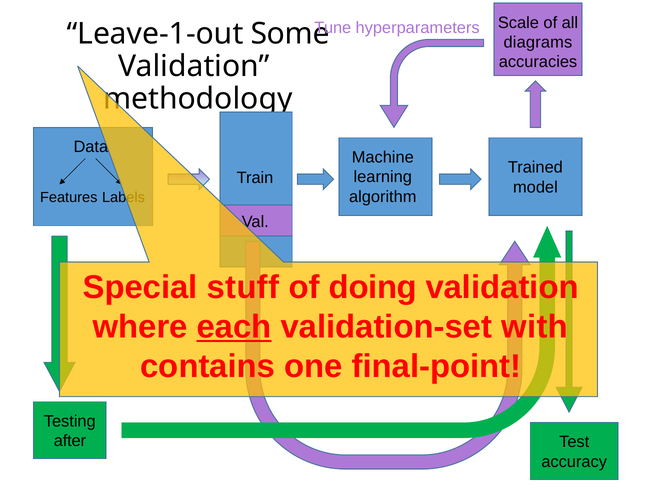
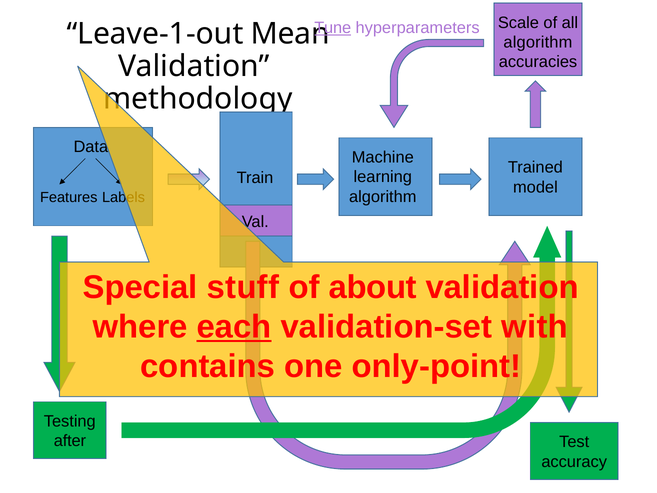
Tune underline: none -> present (333, 28)
Some: Some -> Mean (290, 34)
diagrams: diagrams -> algorithm (538, 42)
doing: doing -> about (373, 287)
final-point: final-point -> only-point (436, 366)
